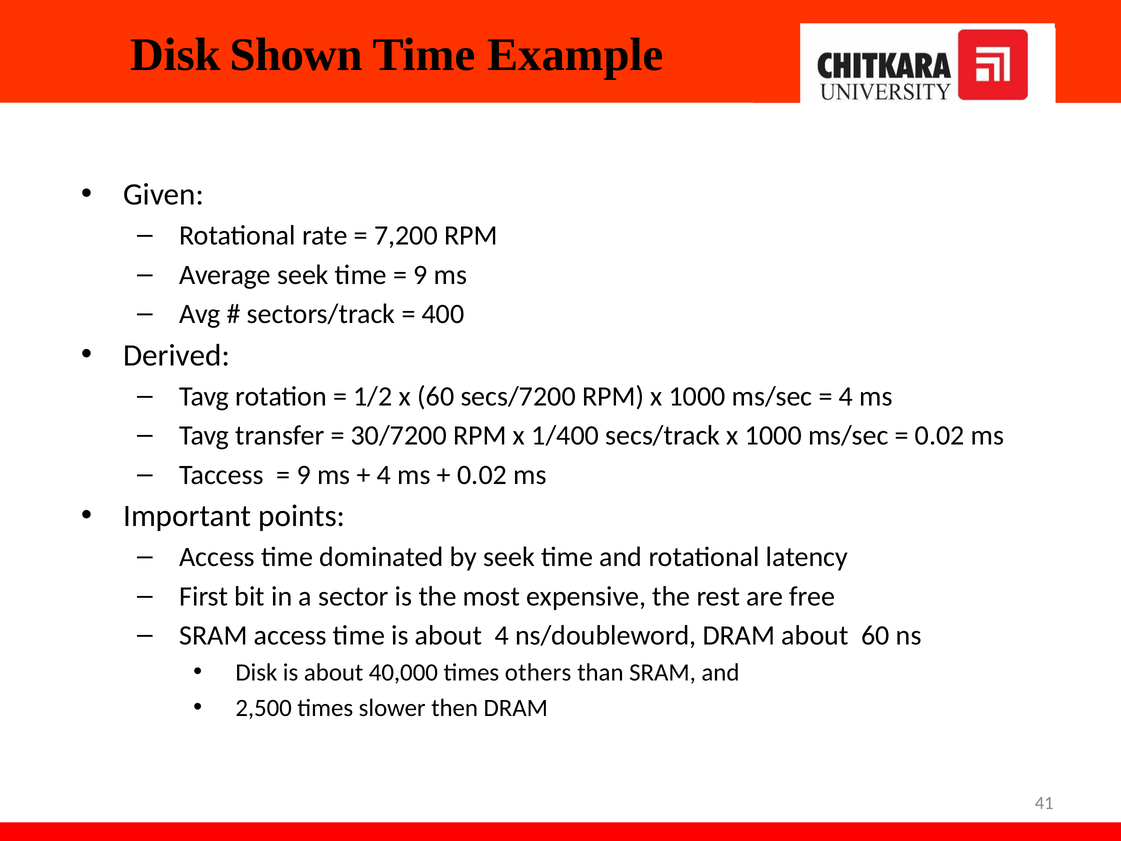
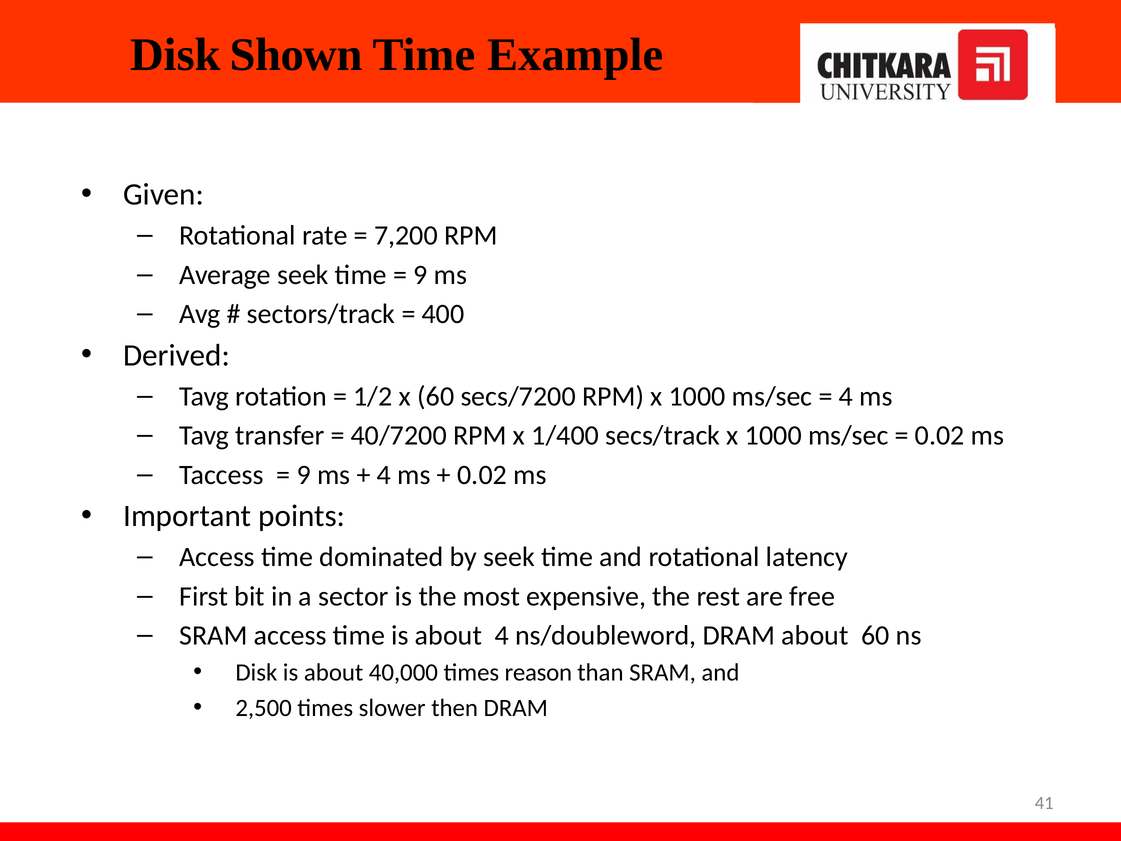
30/7200: 30/7200 -> 40/7200 (399, 435)
others: others -> reason (538, 673)
